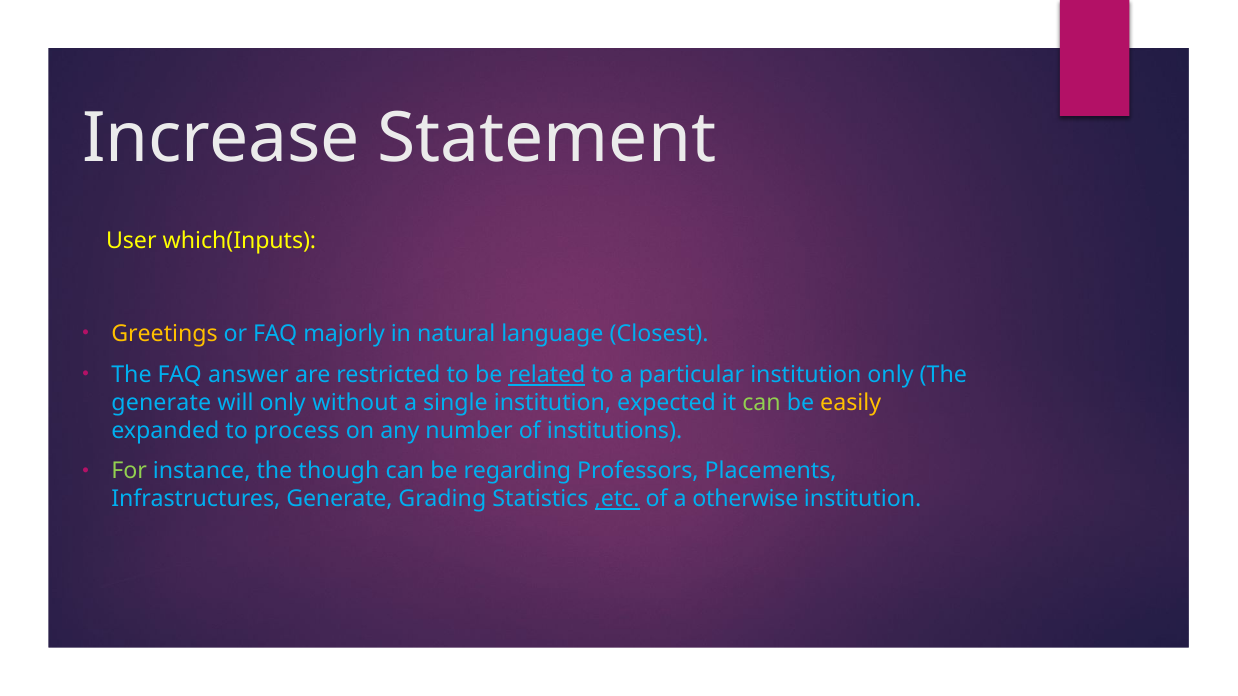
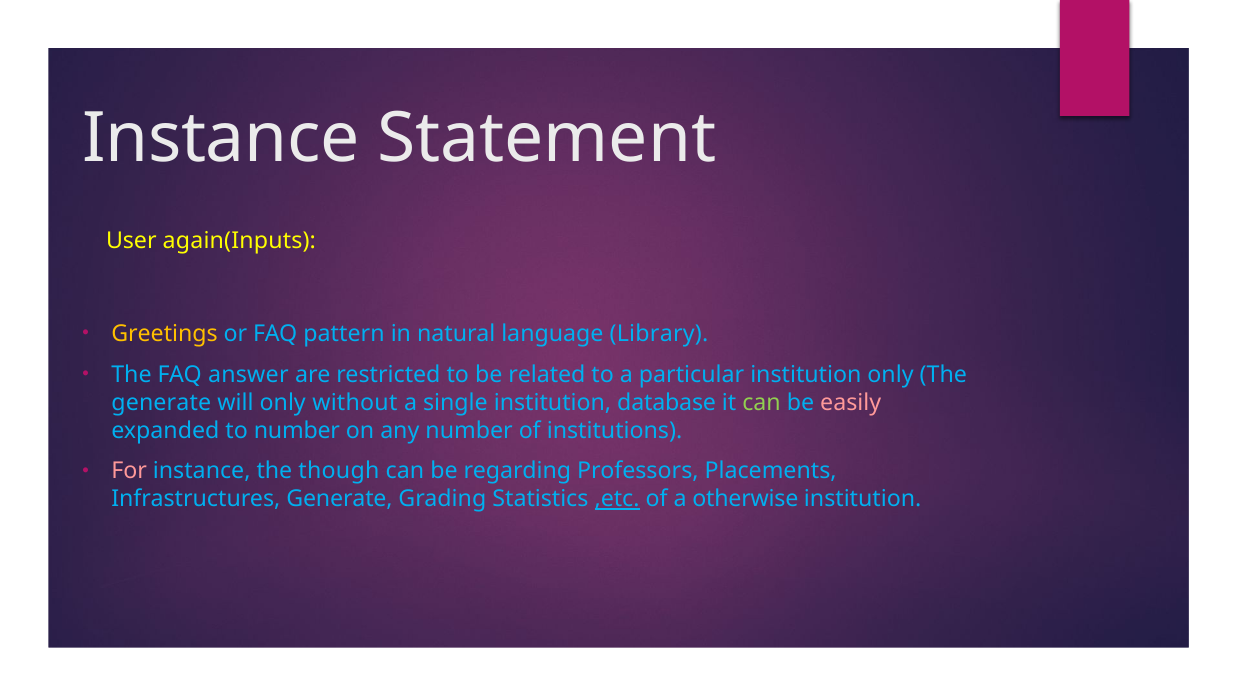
Increase: Increase -> Instance (221, 139)
which(Inputs: which(Inputs -> again(Inputs (239, 241)
majorly: majorly -> pattern (344, 334)
Closest: Closest -> Library (659, 334)
related underline: present -> none (547, 375)
expected: expected -> database (667, 403)
easily colour: yellow -> pink (851, 403)
to process: process -> number (297, 431)
For colour: light green -> pink (129, 472)
